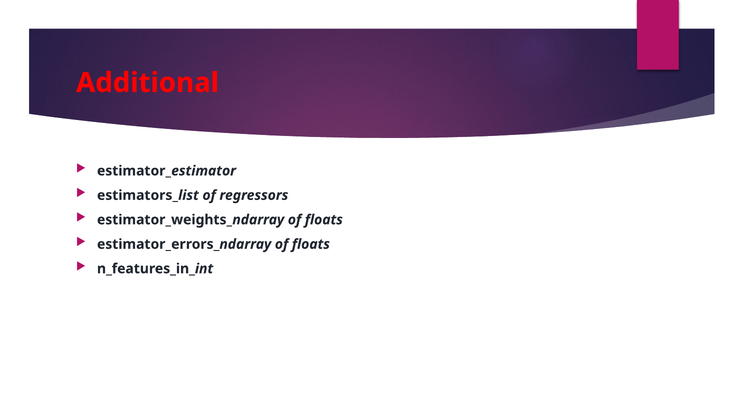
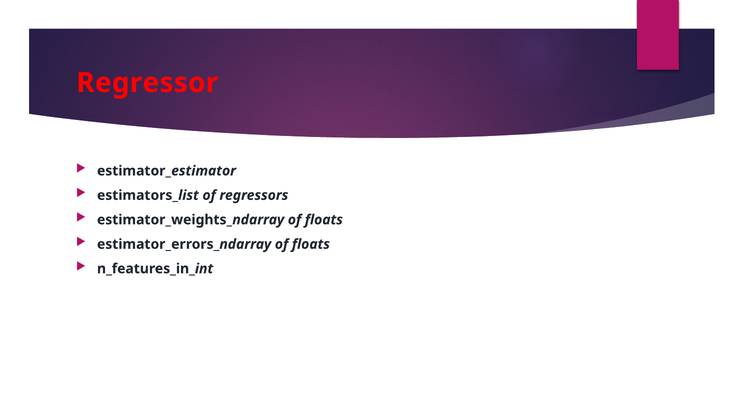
Additional: Additional -> Regressor (147, 83)
